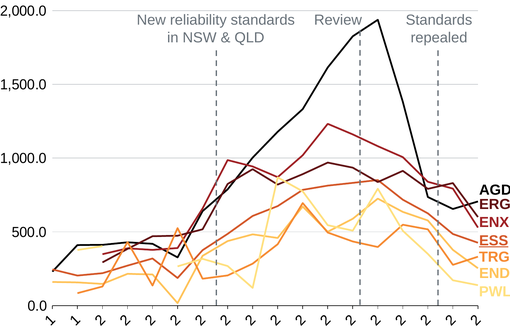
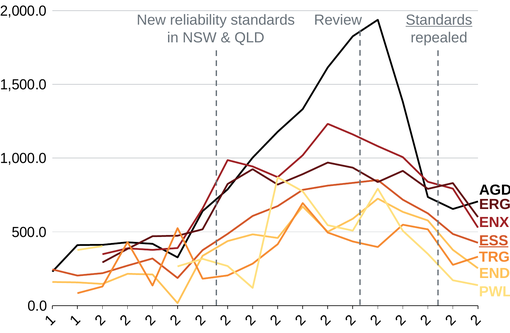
Standards underline: none -> present (439, 20)
